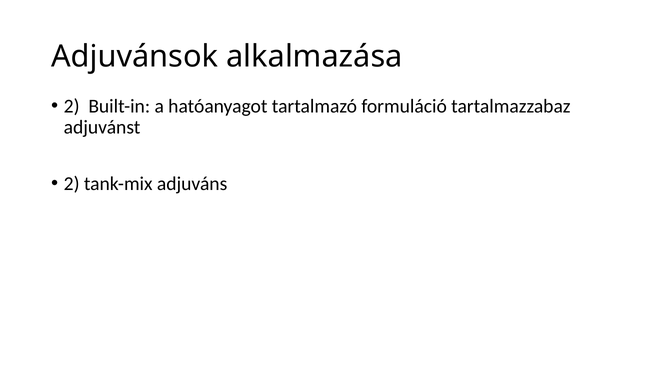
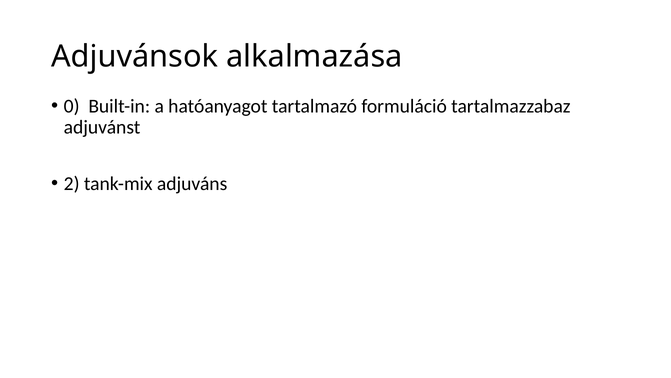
2: 2 -> 0 (72, 106)
